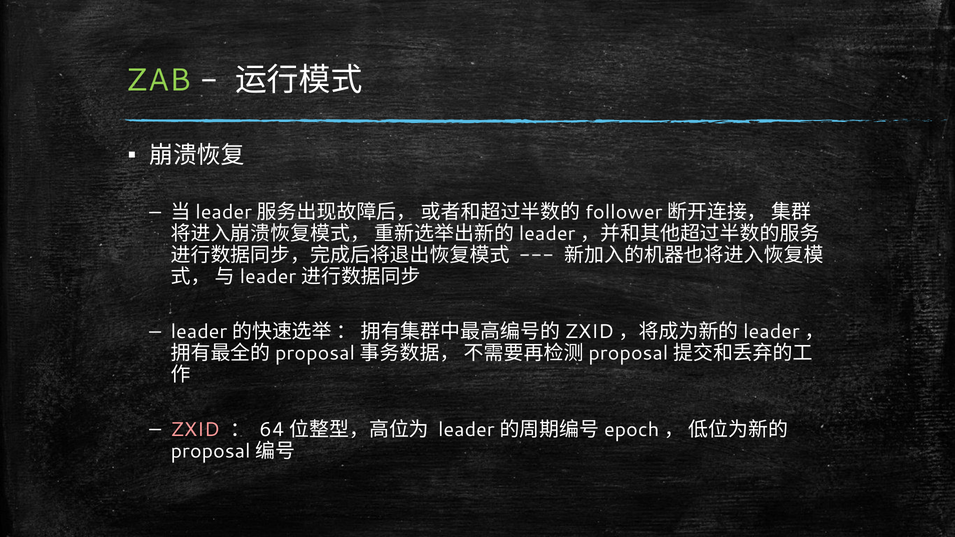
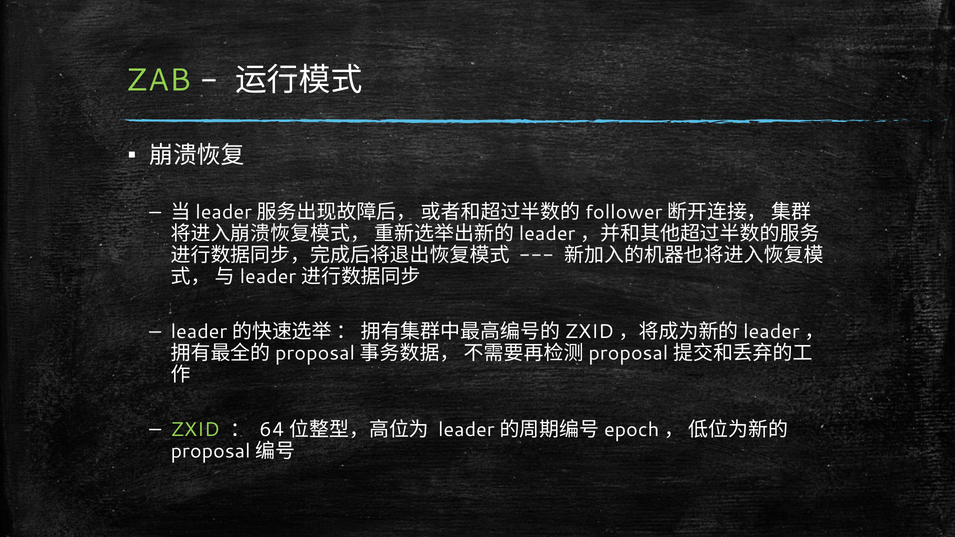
ZXID colour: pink -> light green (195, 430)
